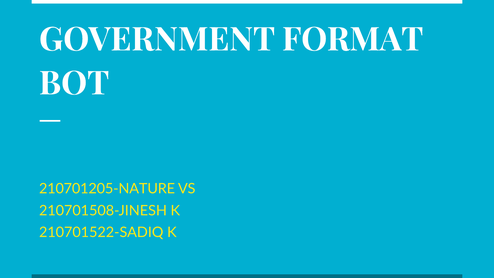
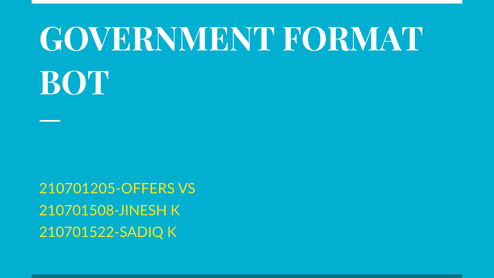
210701205-NATURE: 210701205-NATURE -> 210701205-OFFERS (107, 189)
